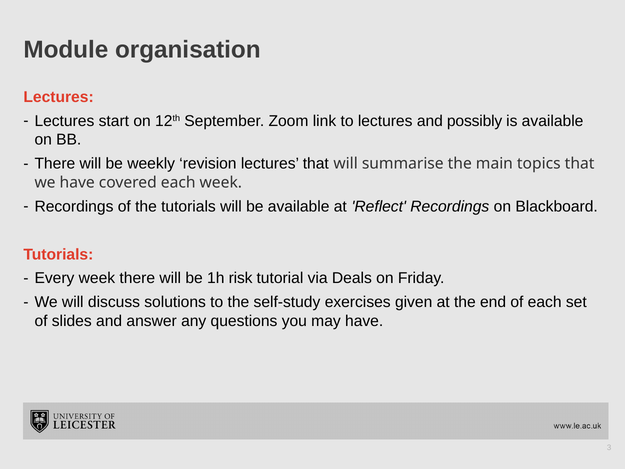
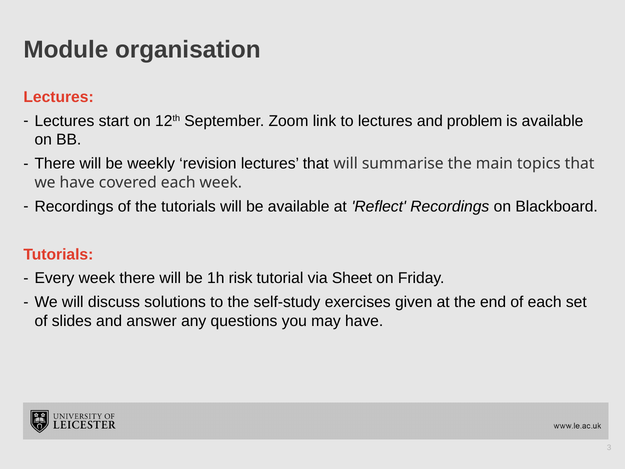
possibly: possibly -> problem (475, 121)
Deals: Deals -> Sheet (352, 278)
